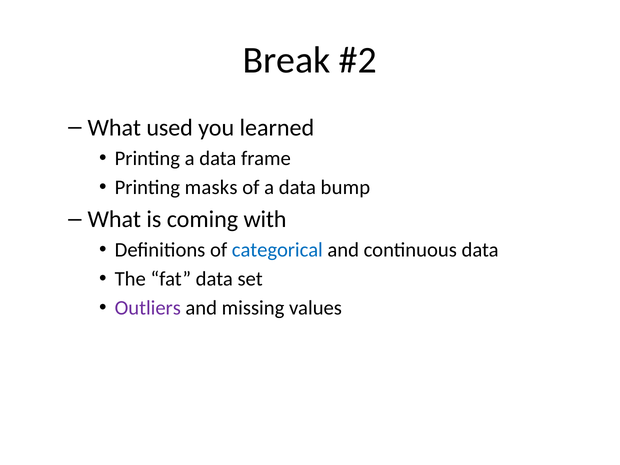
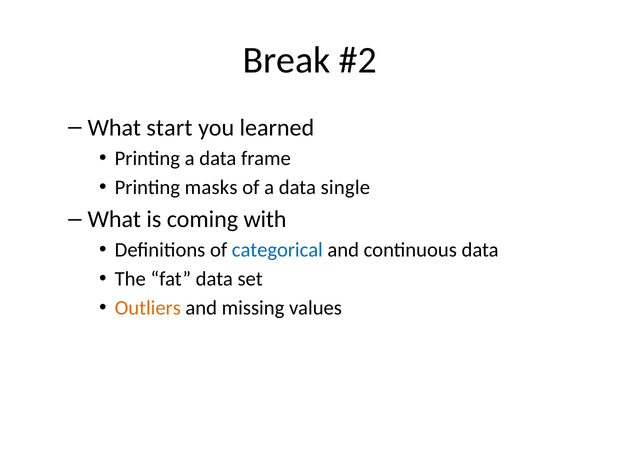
used: used -> start (169, 128)
bump: bump -> single (345, 187)
Outliers colour: purple -> orange (148, 308)
